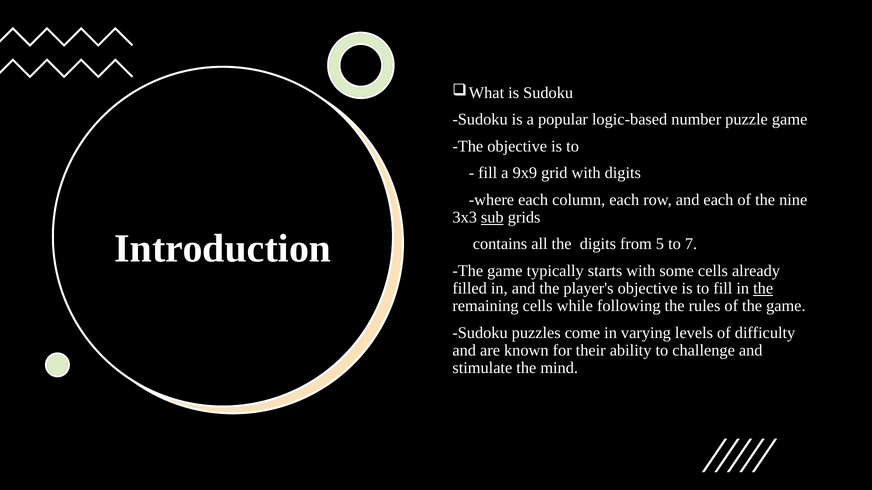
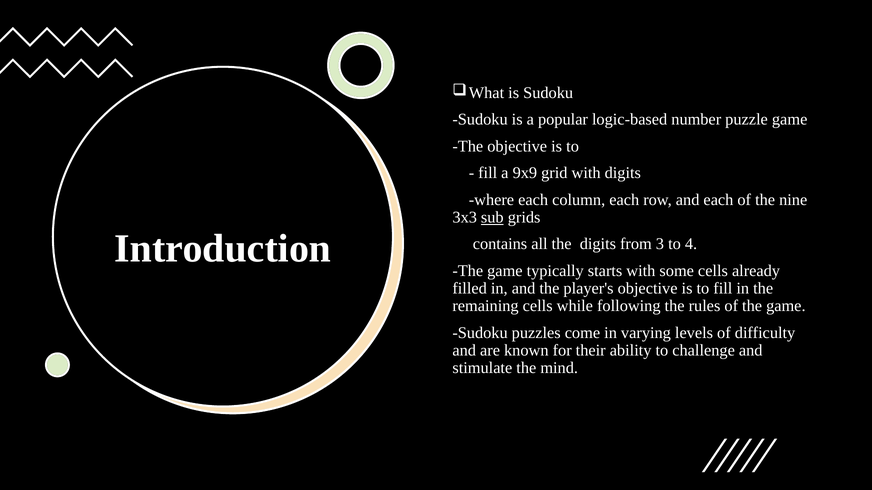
5: 5 -> 3 (660, 244)
7: 7 -> 4 (691, 244)
the underline: present -> none (763, 289)
